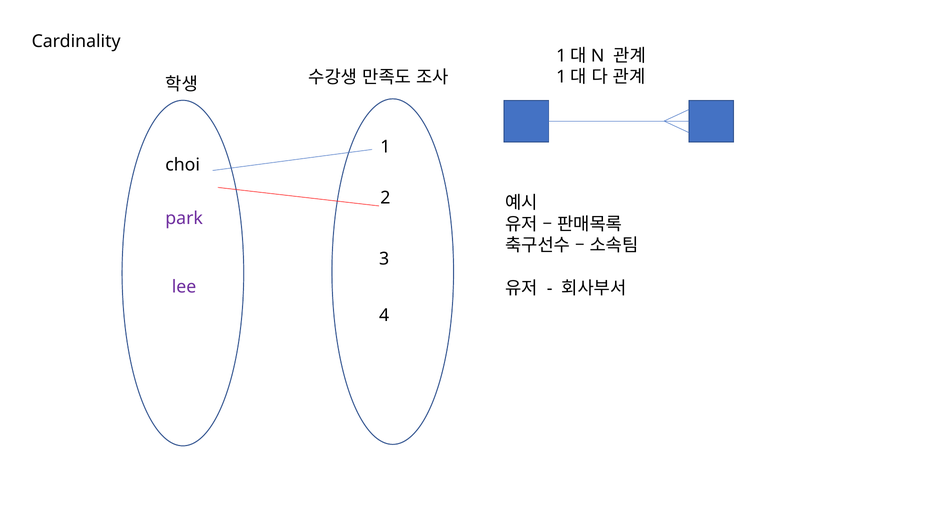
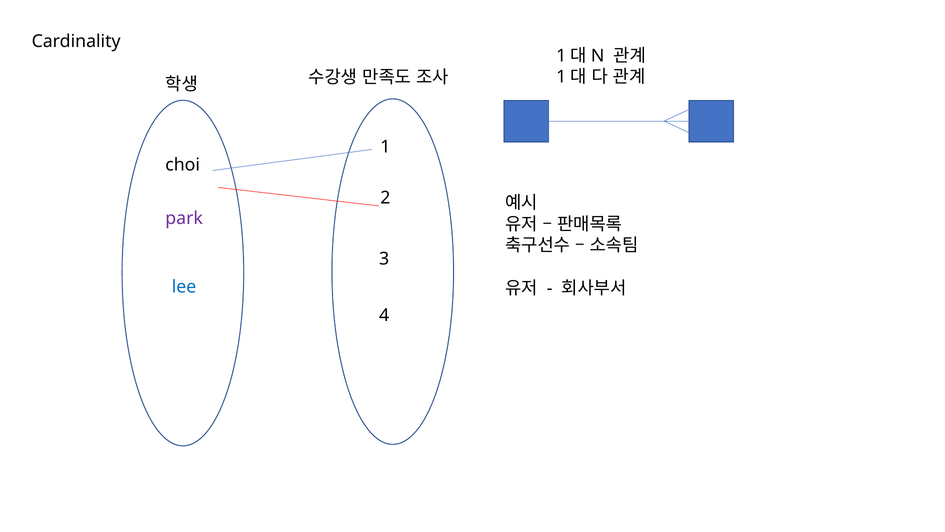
lee colour: purple -> blue (184, 287)
